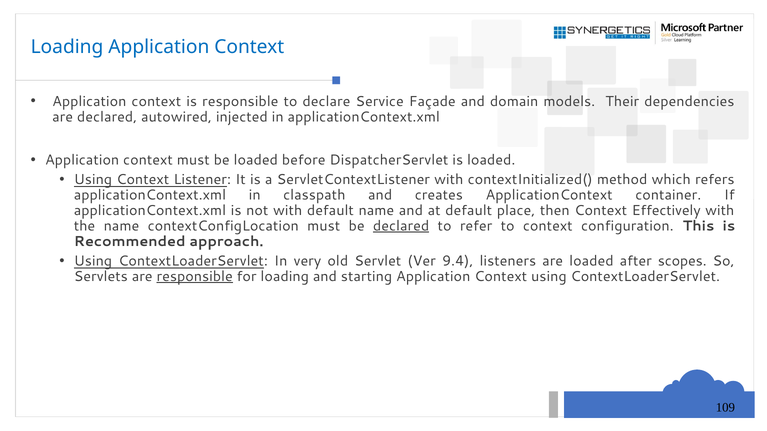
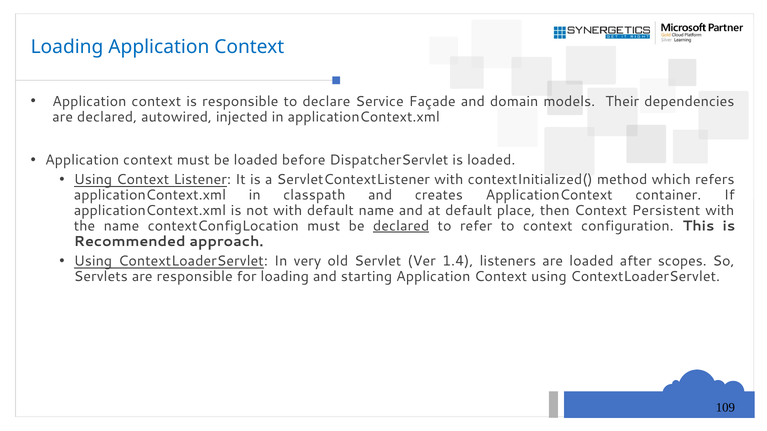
Effectively: Effectively -> Persistent (666, 211)
9.4: 9.4 -> 1.4 (458, 261)
responsible underline: present -> none (195, 277)
